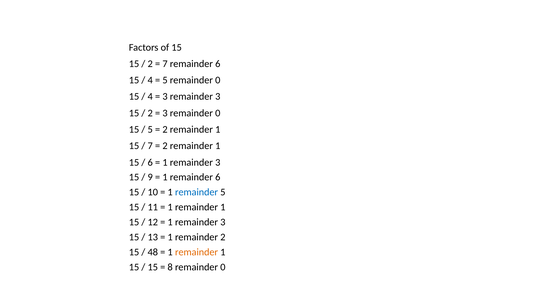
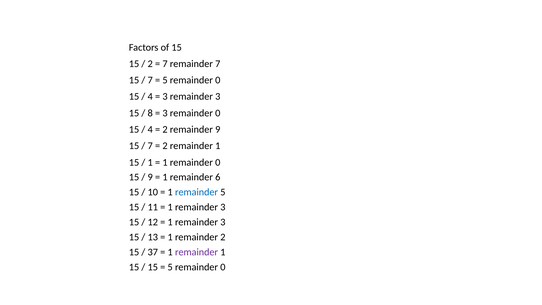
7 remainder 6: 6 -> 7 (218, 64)
4: 4 -> 7 (150, 80)
2: 2 -> 8 (150, 113)
5: 5 -> 4 (150, 129)
1: 1 -> 9 (218, 129)
6: 6 -> 1 (150, 162)
3: 3 -> 0 (218, 162)
1: 1 -> 3 (223, 207)
48: 48 -> 37 (153, 252)
remainder colour: orange -> purple (197, 252)
8: 8 -> 5 (170, 267)
